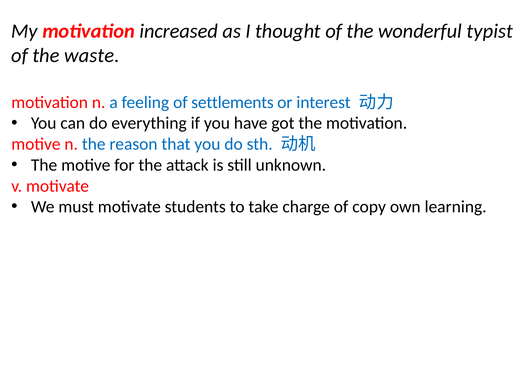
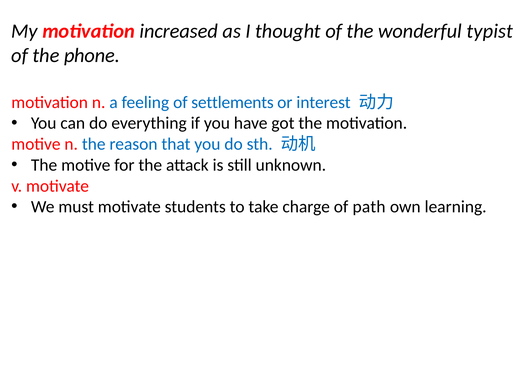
waste: waste -> phone (92, 56)
copy: copy -> path (369, 207)
